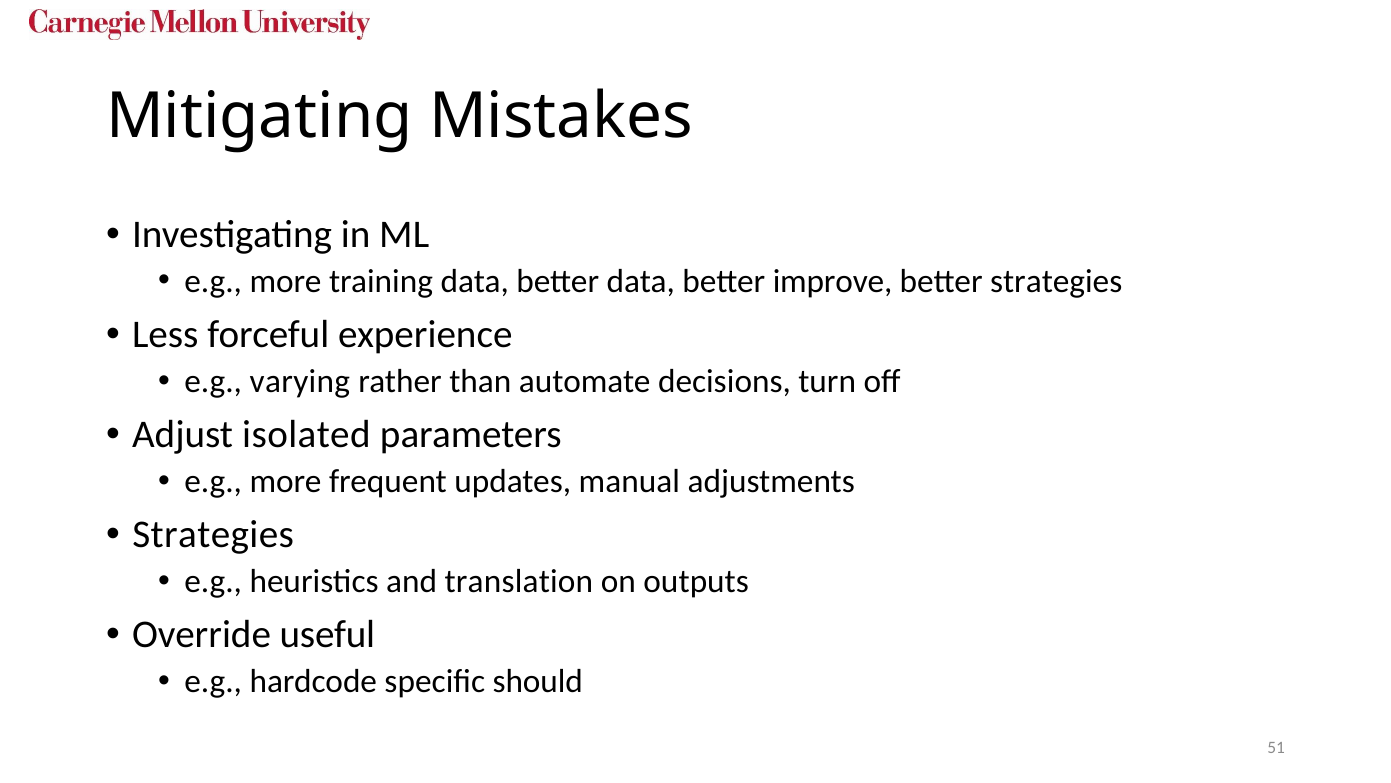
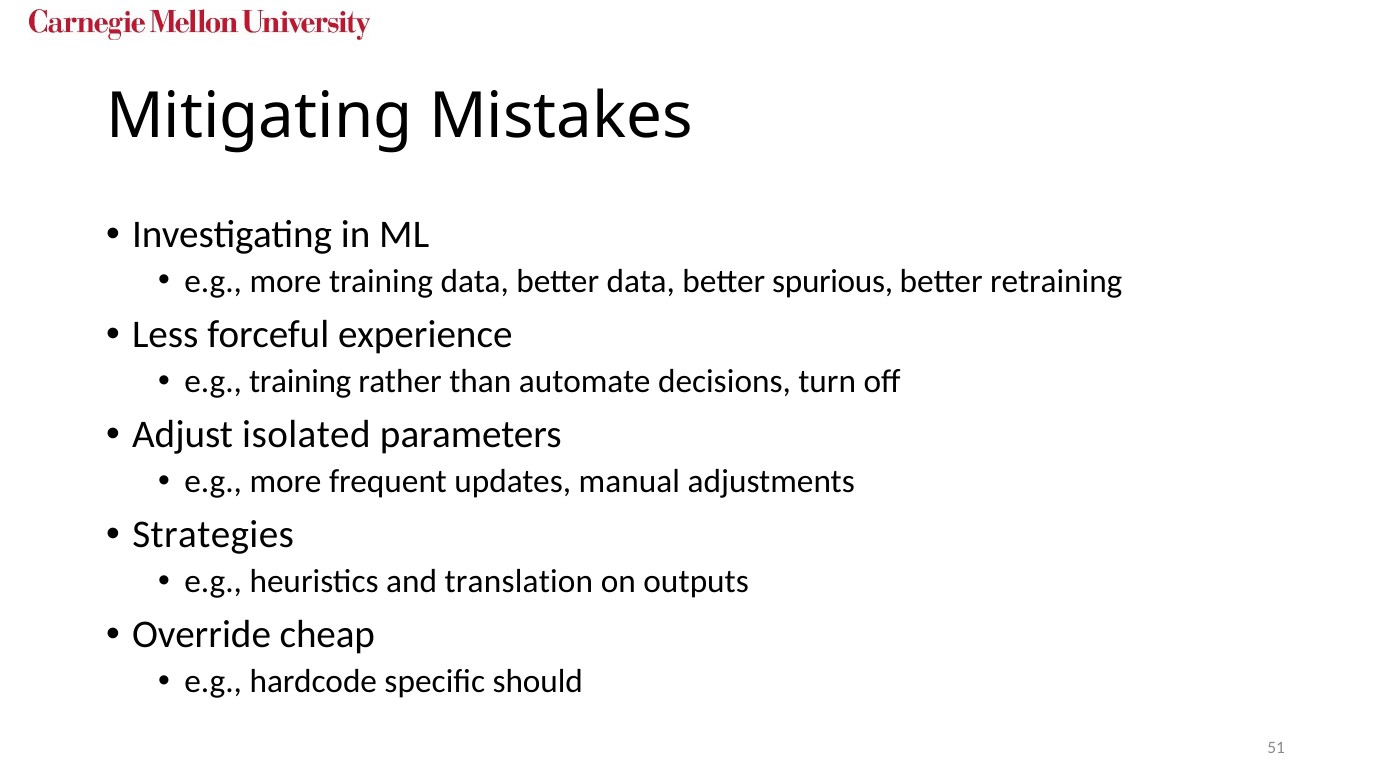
improve: improve -> spurious (833, 281)
better strategies: strategies -> retraining (1056, 281)
e.g varying: varying -> training (300, 381)
useful: useful -> cheap (327, 634)
